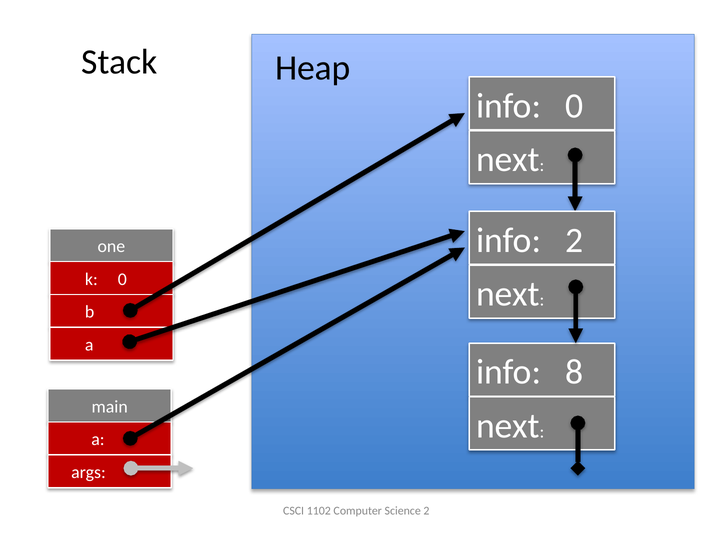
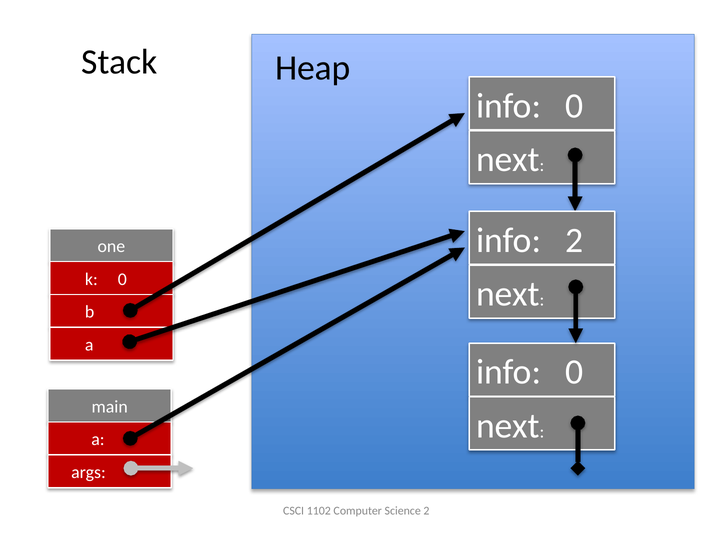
8: 8 -> 0 (574, 372)
